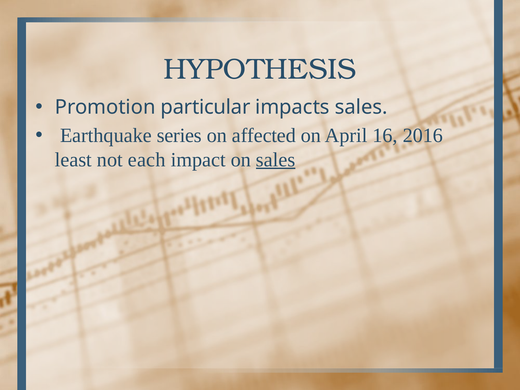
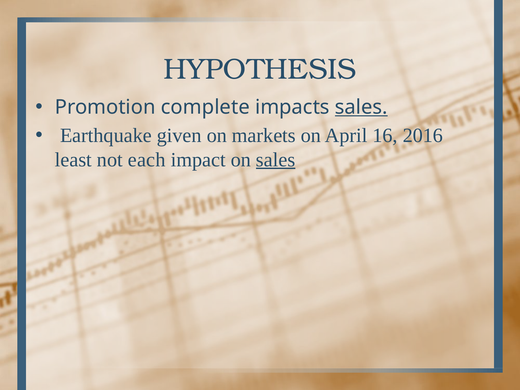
particular: particular -> complete (205, 107)
sales underline: none -> present (361, 107)
series: series -> given (179, 135)
affected: affected -> markets (264, 135)
